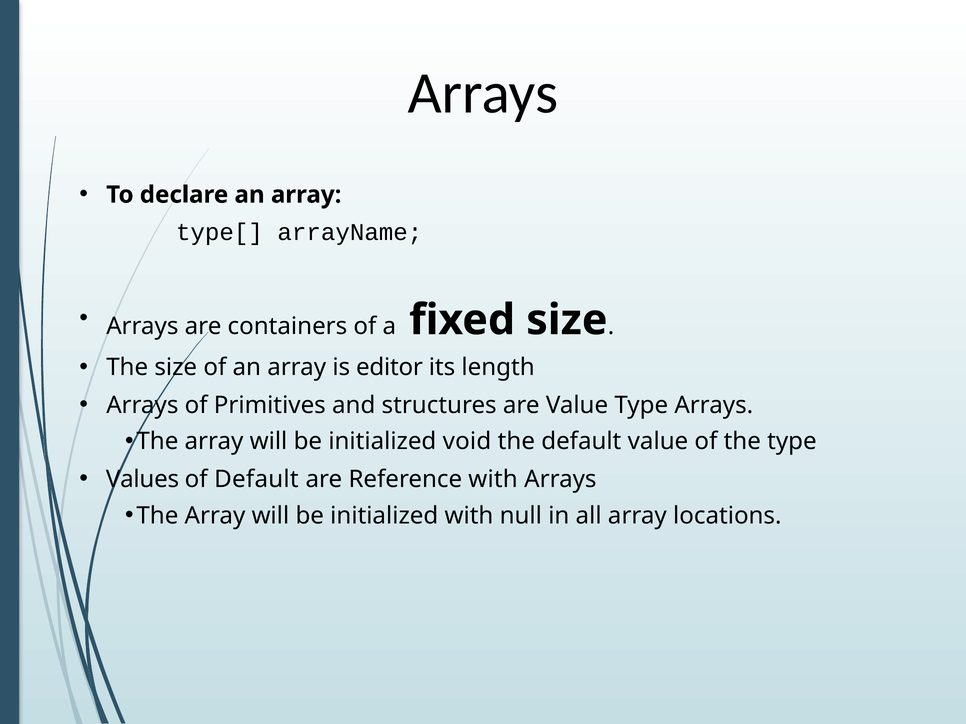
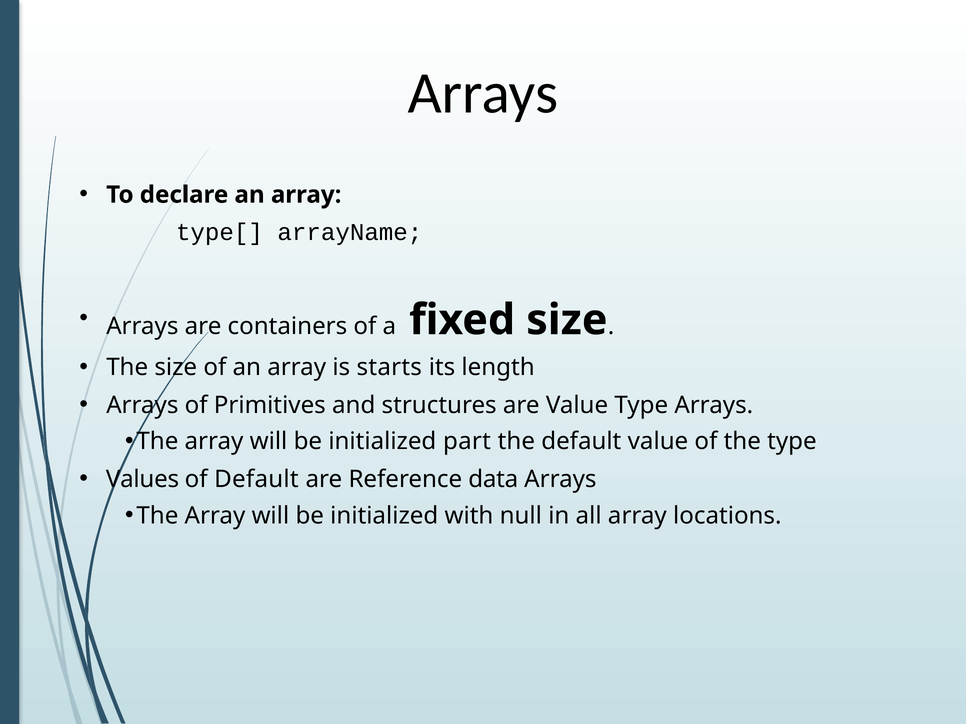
editor: editor -> starts (389, 368)
void: void -> part (467, 442)
Reference with: with -> data (493, 479)
